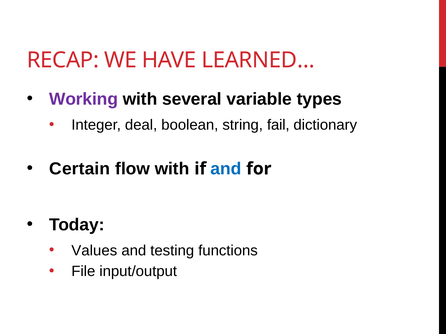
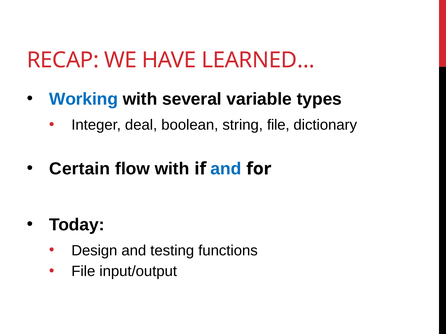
Working colour: purple -> blue (84, 99)
string fail: fail -> file (278, 125)
Values: Values -> Design (94, 251)
